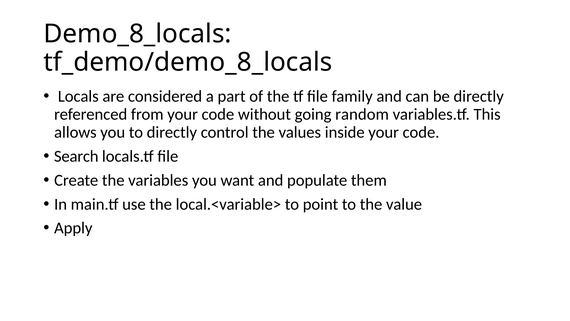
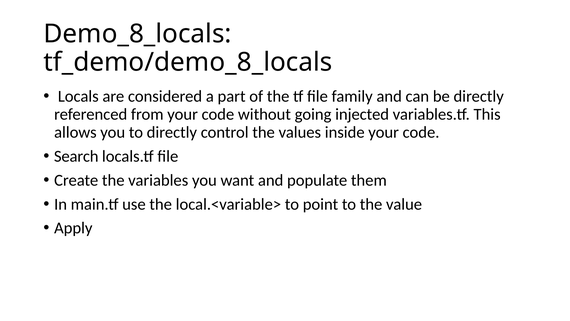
random: random -> injected (362, 114)
